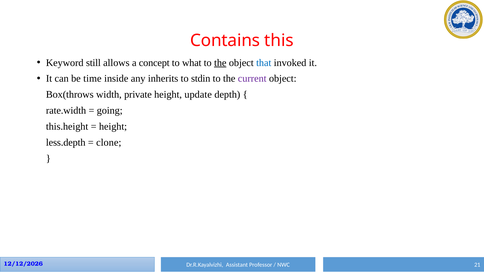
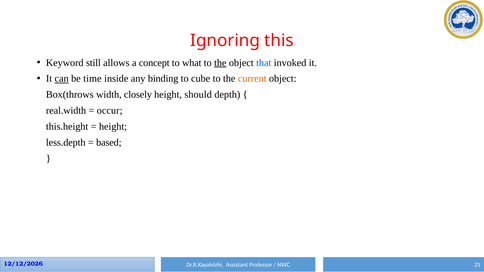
Contains: Contains -> Ignoring (225, 41)
can underline: none -> present (62, 79)
inherits: inherits -> binding (163, 79)
stdin: stdin -> cube (201, 79)
current colour: purple -> orange (252, 79)
private: private -> closely (138, 95)
update: update -> should (198, 95)
rate.width: rate.width -> real.width (66, 111)
going: going -> occur (110, 111)
clone: clone -> based (109, 143)
